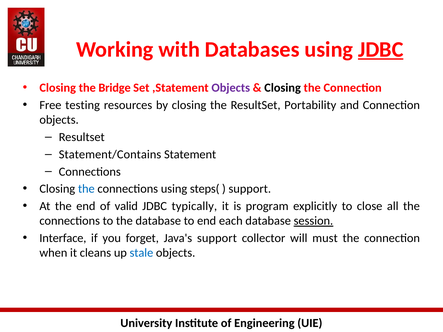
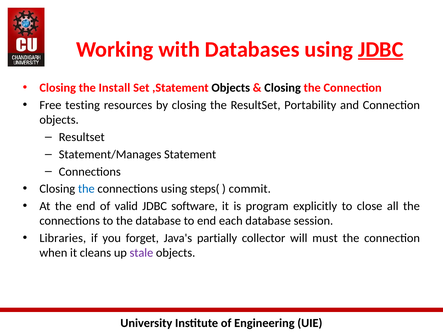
Bridge: Bridge -> Install (114, 88)
Objects colour: purple -> black (231, 88)
Statement/Contains: Statement/Contains -> Statement/Manages (110, 155)
support: support -> commit (250, 189)
typically: typically -> software (194, 206)
session underline: present -> none (313, 221)
Interface: Interface -> Libraries (63, 238)
Java's support: support -> partially (217, 238)
stale colour: blue -> purple (141, 253)
